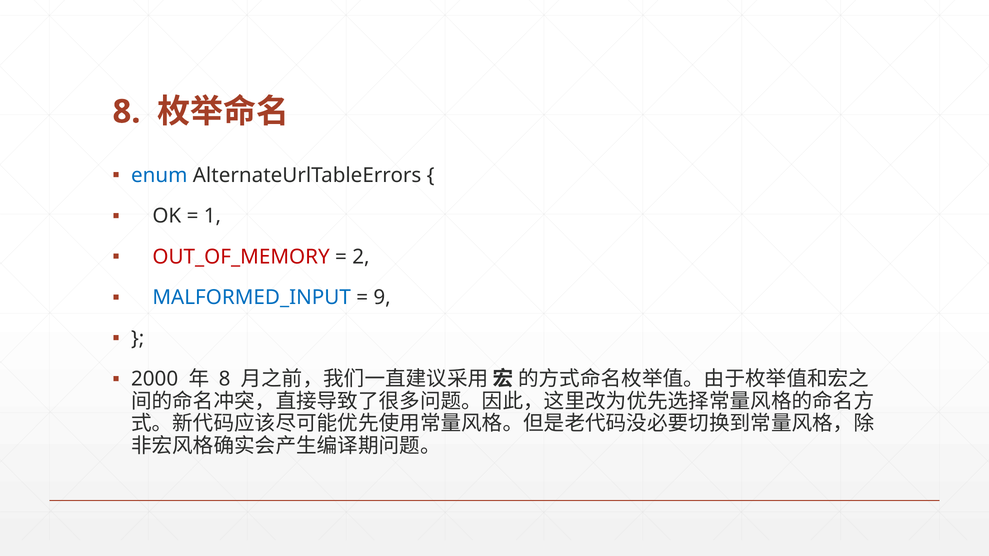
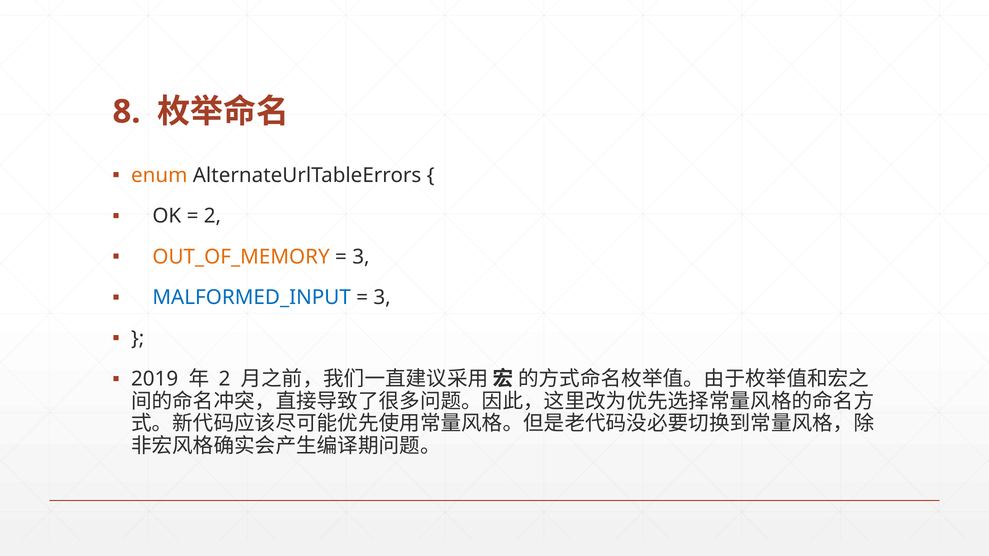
enum colour: blue -> orange (159, 175)
1: 1 -> 2 (212, 216)
OUT_OF_MEMORY colour: red -> orange (241, 257)
2: 2 -> 3 (361, 257)
9: 9 -> 3 (382, 298)
2000: 2000 -> 2019 (155, 379)
8: 8 -> 2 (225, 379)
